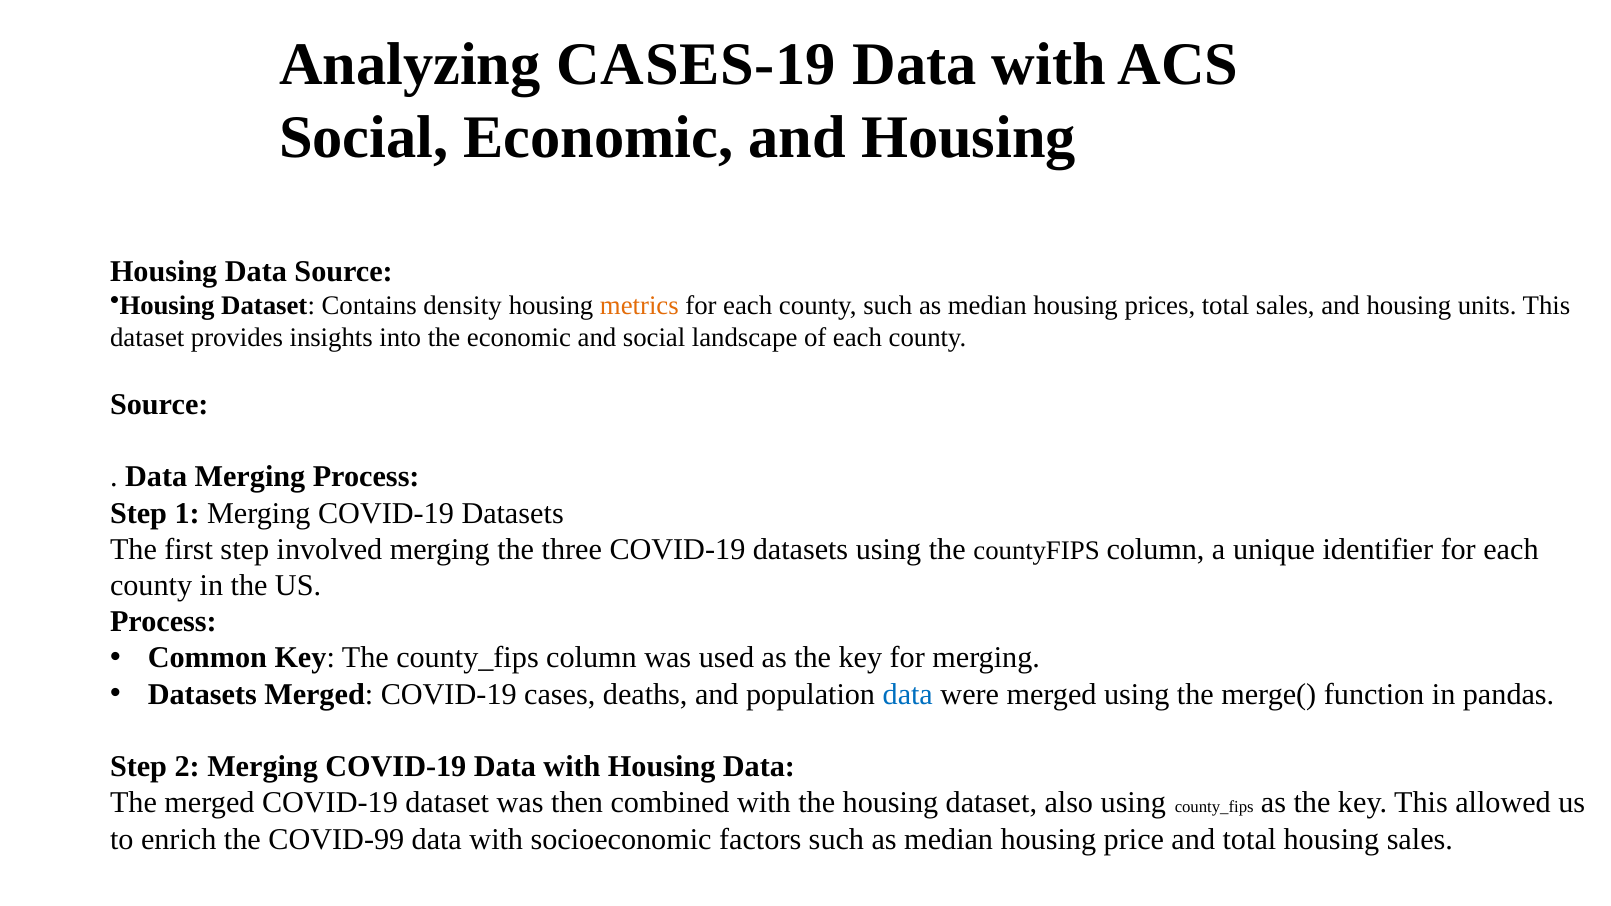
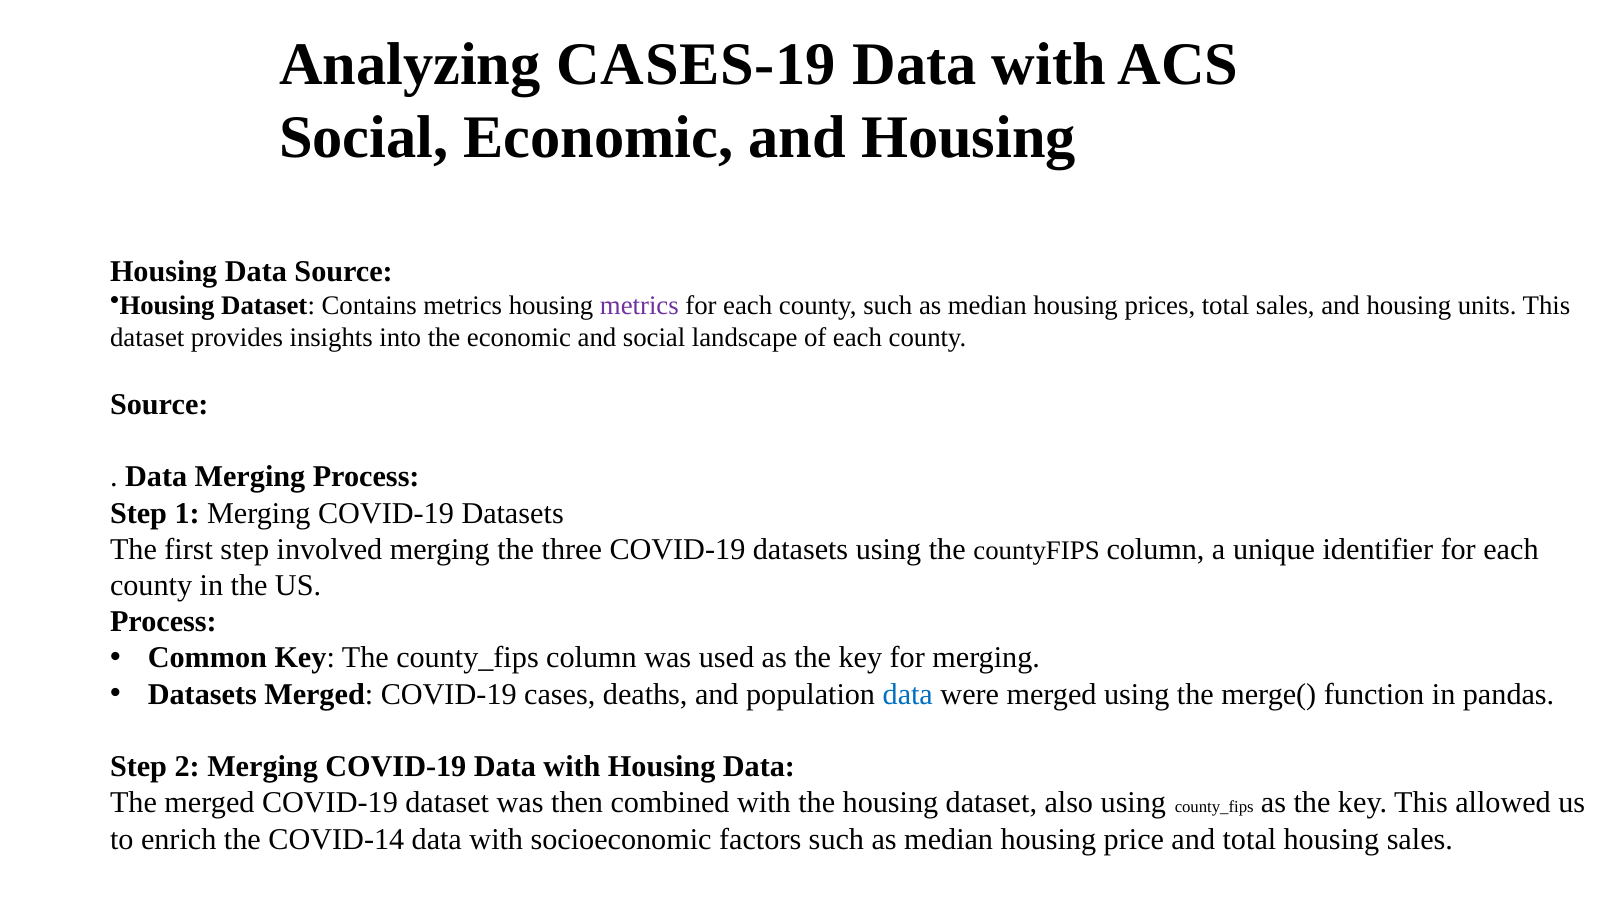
Contains density: density -> metrics (463, 306)
metrics colour: orange -> purple (639, 306)
COVID-99: COVID-99 -> COVID-14 (336, 839)
